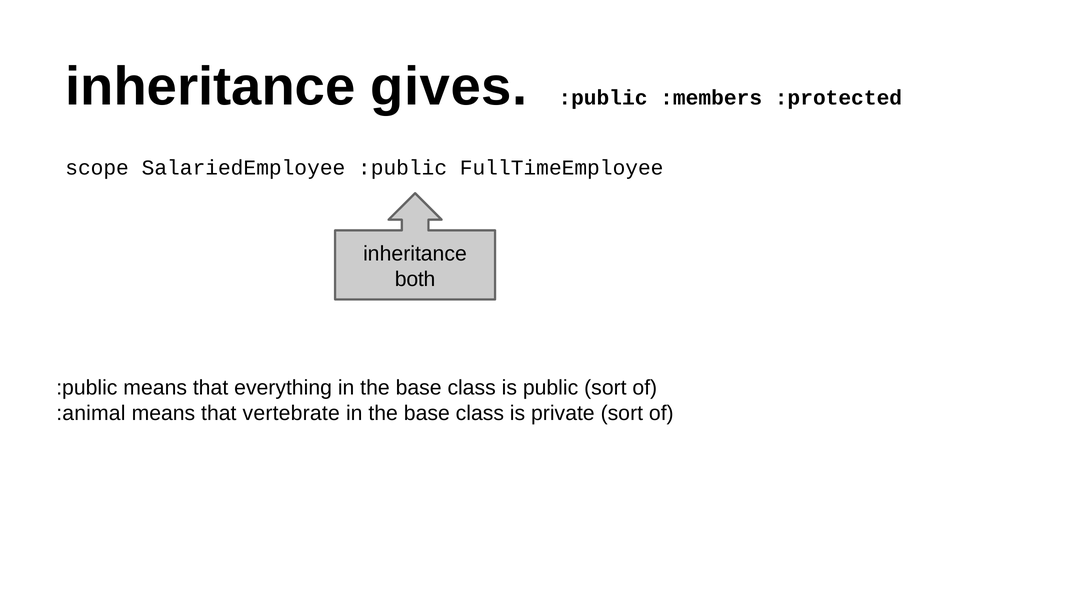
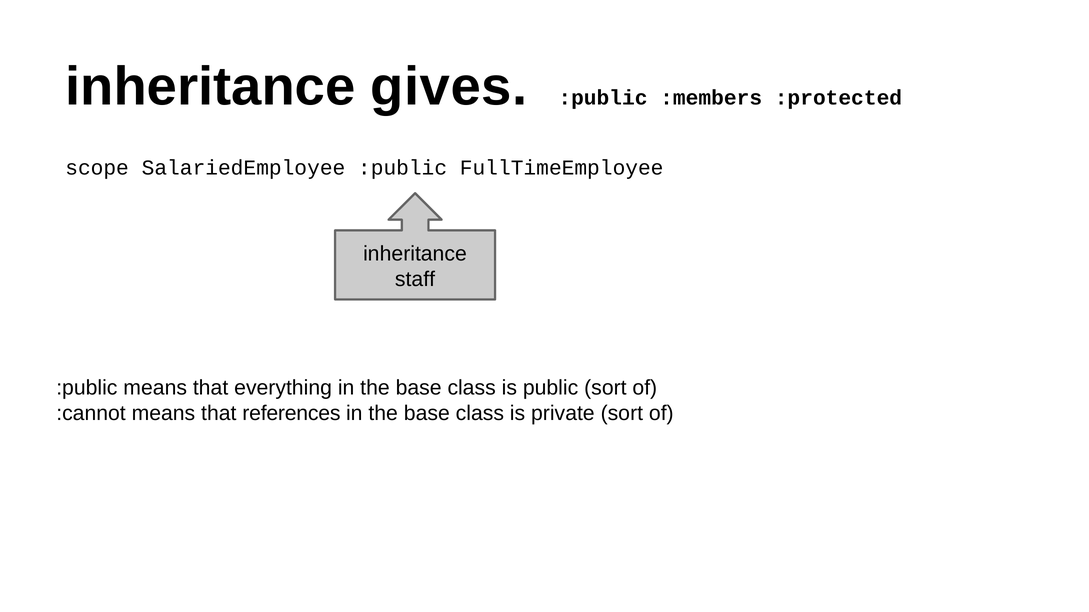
both: both -> staff (415, 279)
:animal: :animal -> :cannot (91, 414)
vertebrate: vertebrate -> references (291, 414)
